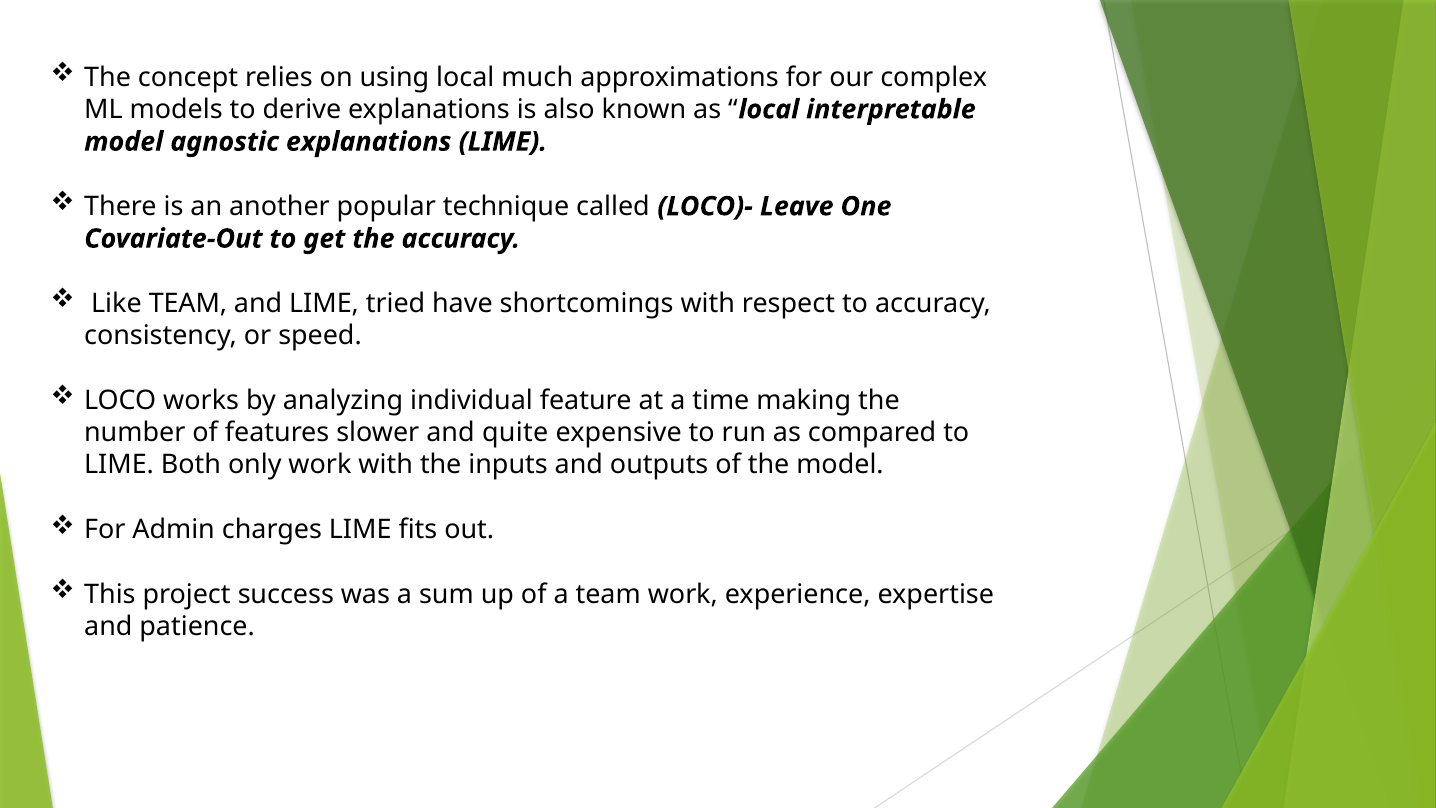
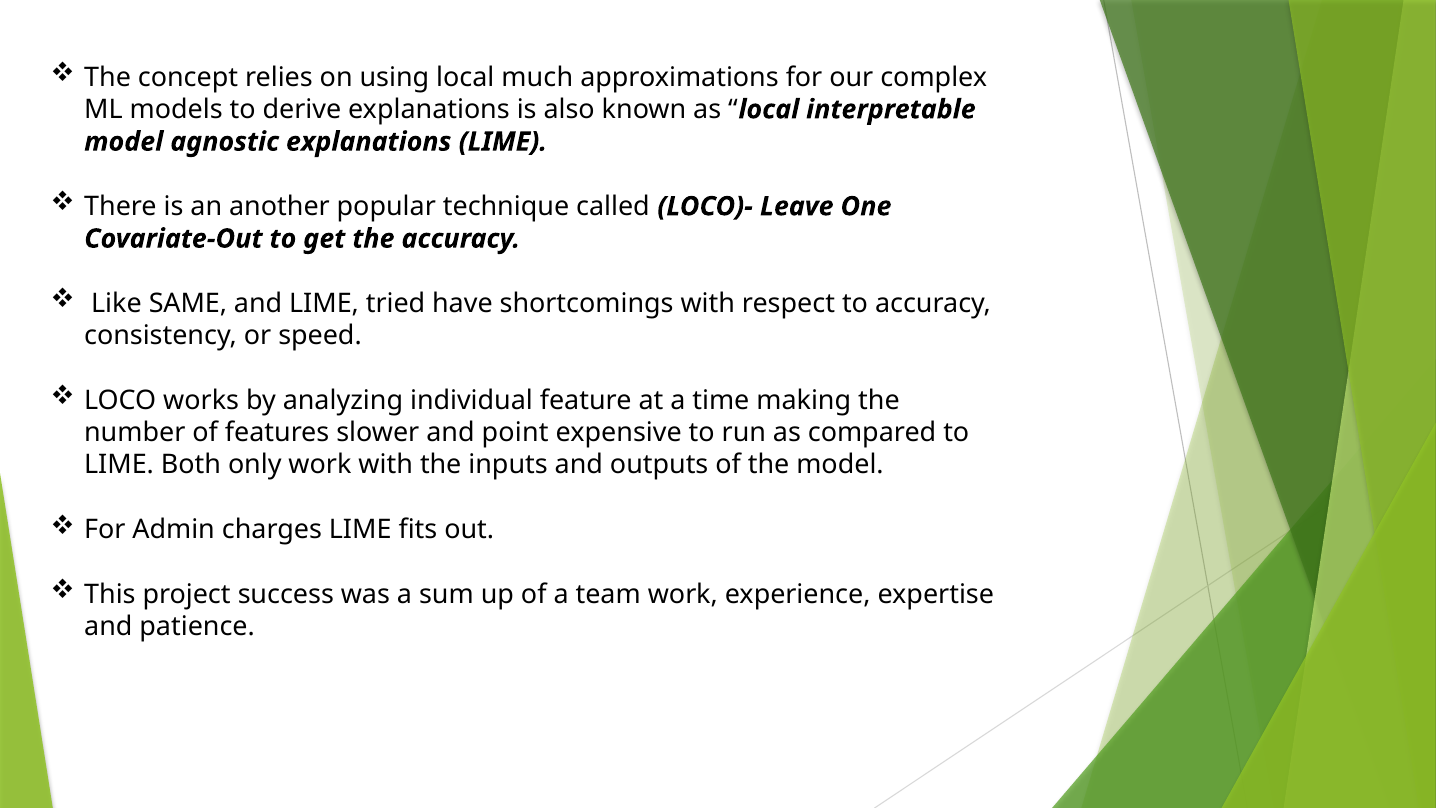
Like TEAM: TEAM -> SAME (188, 303)
quite: quite -> point (515, 433)
